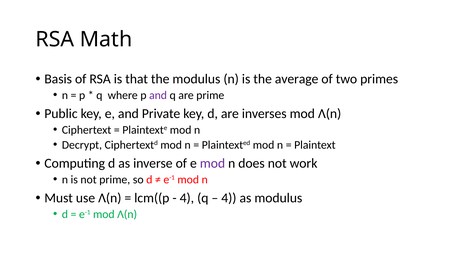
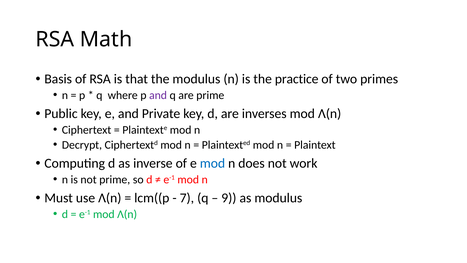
average: average -> practice (297, 79)
mod colour: purple -> blue (212, 163)
4: 4 -> 7 (187, 198)
4: 4 -> 9 (229, 198)
